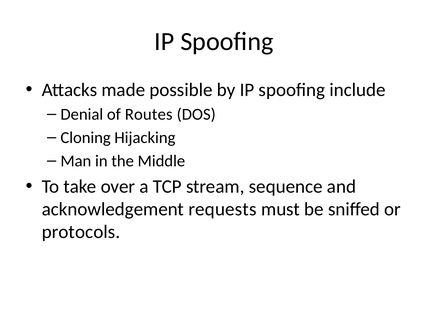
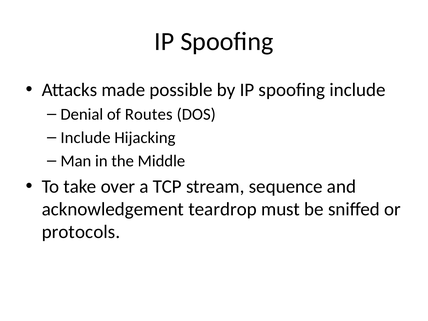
Cloning: Cloning -> Include (86, 138)
requests: requests -> teardrop (223, 209)
